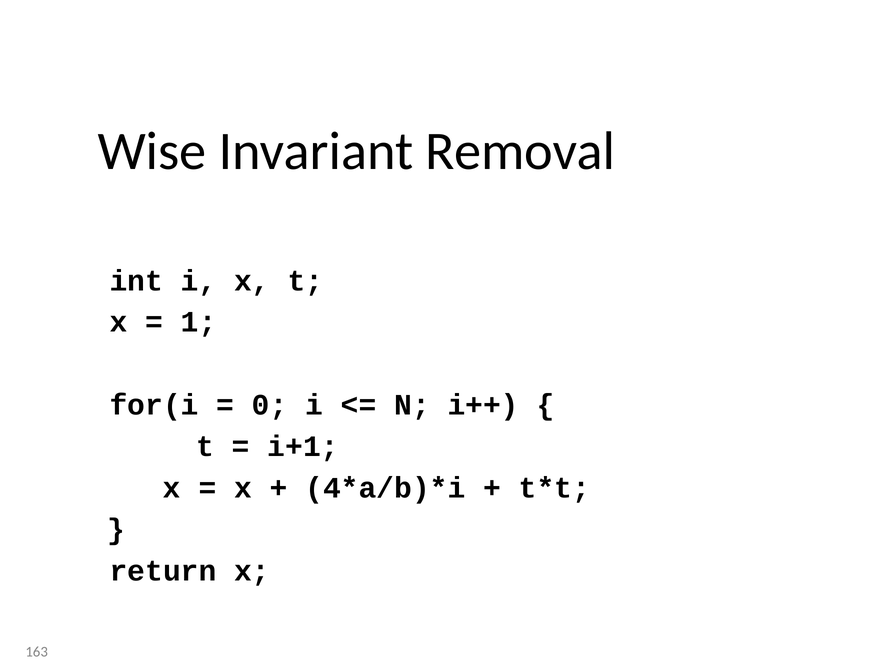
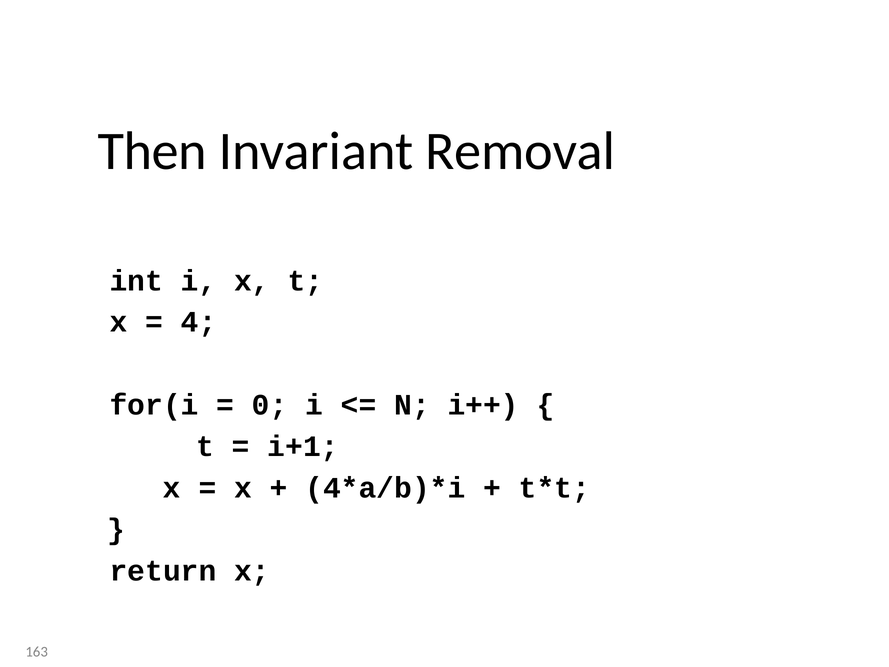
Wise: Wise -> Then (152, 151)
1: 1 -> 4 (199, 322)
